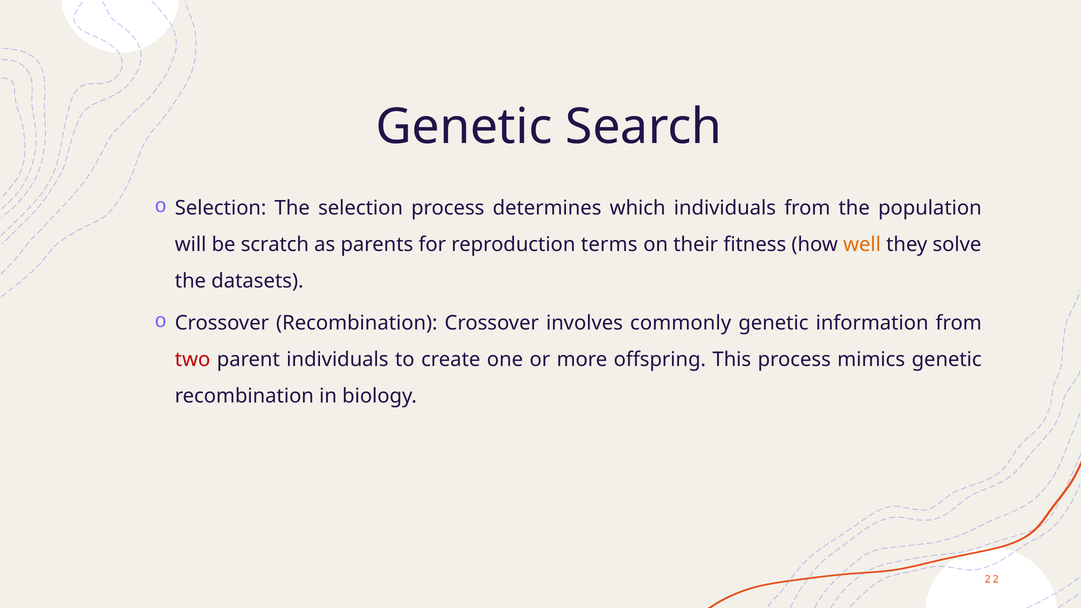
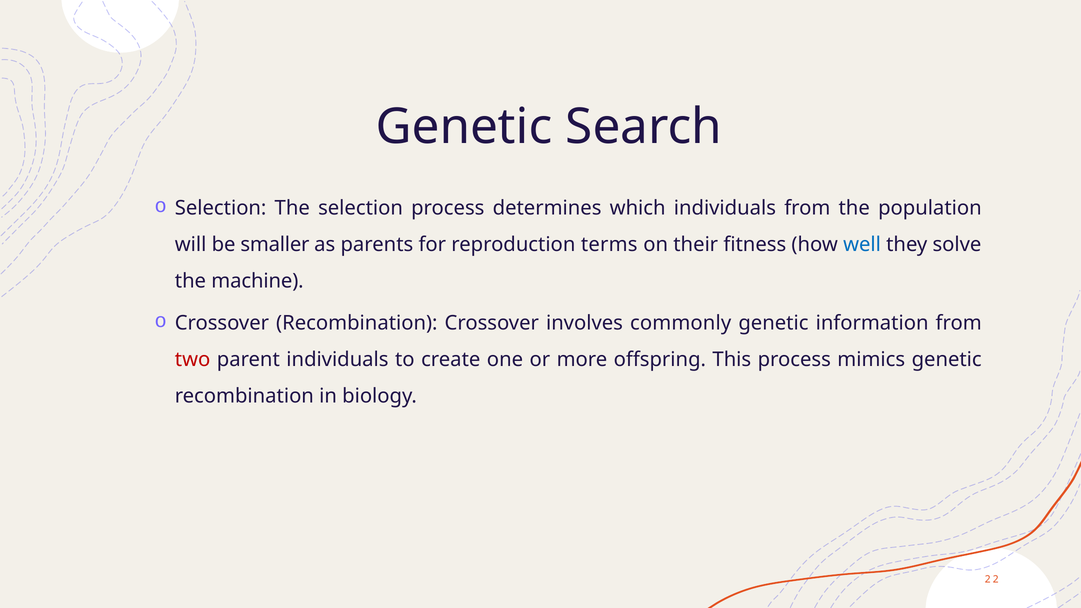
scratch: scratch -> smaller (275, 245)
well colour: orange -> blue (862, 245)
datasets: datasets -> machine (257, 281)
